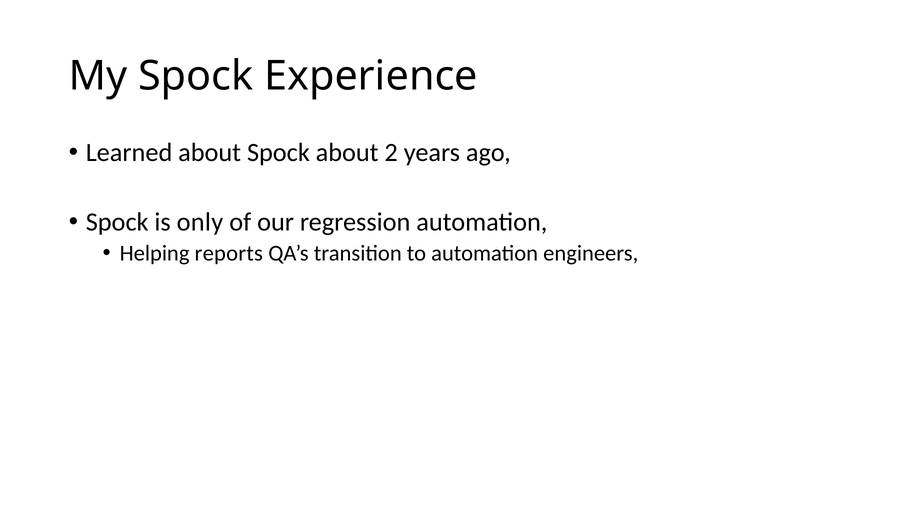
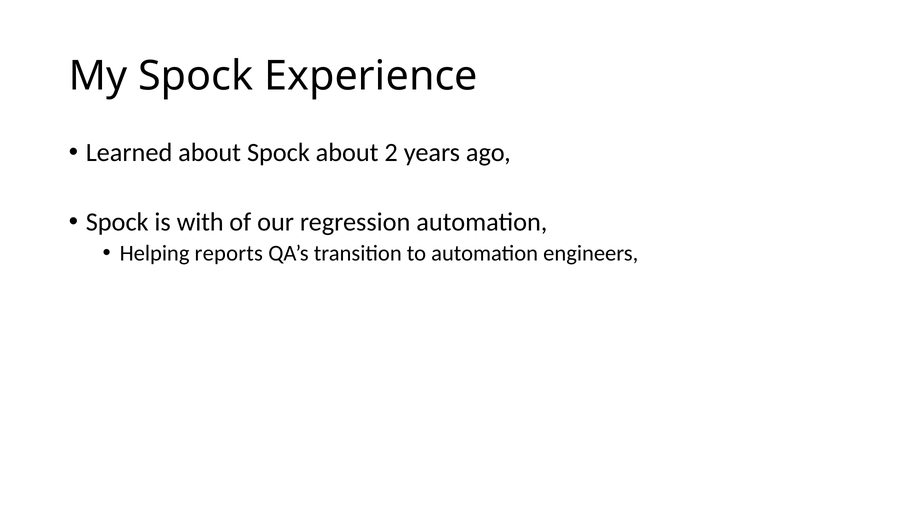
only: only -> with (200, 222)
